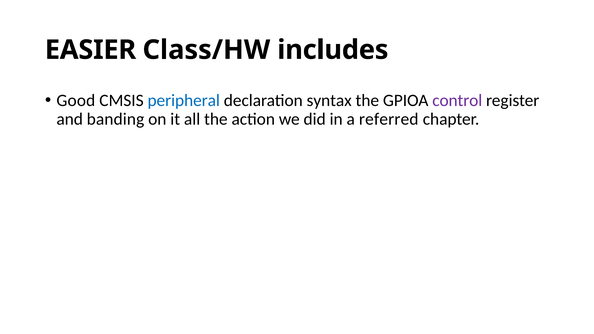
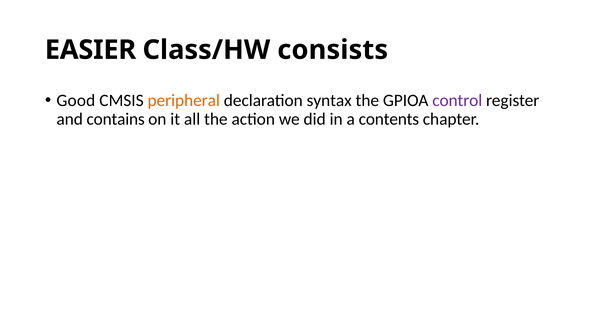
includes: includes -> consists (333, 50)
peripheral colour: blue -> orange (184, 100)
banding: banding -> contains (116, 119)
referred: referred -> contents (389, 119)
